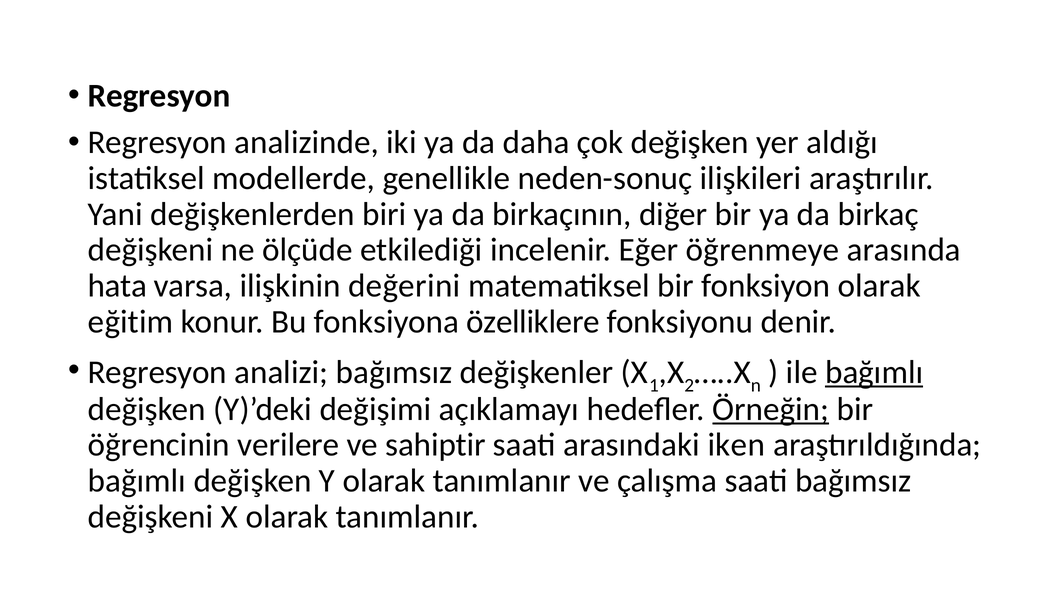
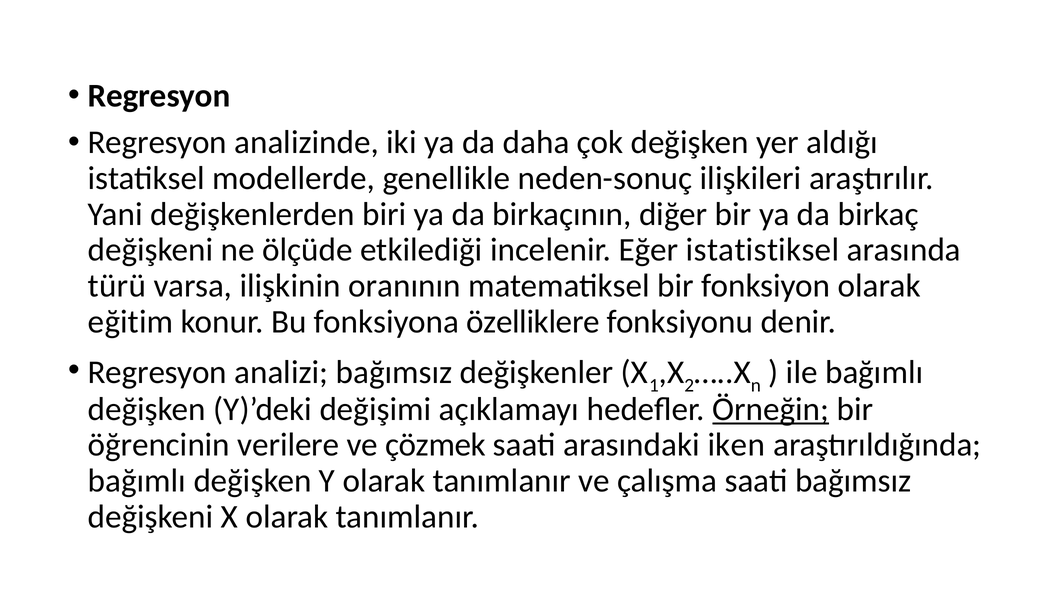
öğrenmeye: öğrenmeye -> istatistiksel (763, 250)
hata: hata -> türü (117, 286)
değerini: değerini -> oranının (404, 286)
bağımlı underline: present -> none (874, 373)
sahiptir: sahiptir -> çözmek (436, 445)
